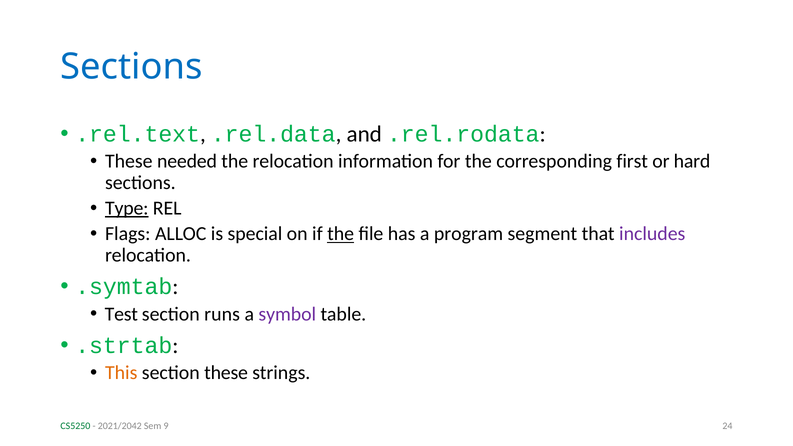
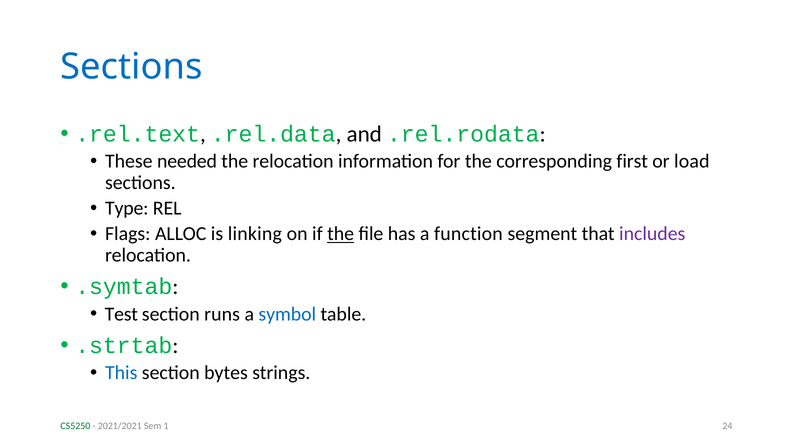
hard: hard -> load (692, 161)
Type underline: present -> none (127, 208)
special: special -> linking (255, 234)
program: program -> function (468, 234)
symbol colour: purple -> blue (287, 314)
This colour: orange -> blue (121, 373)
section these: these -> bytes (226, 373)
2021/2042: 2021/2042 -> 2021/2021 (120, 426)
9: 9 -> 1 (166, 426)
